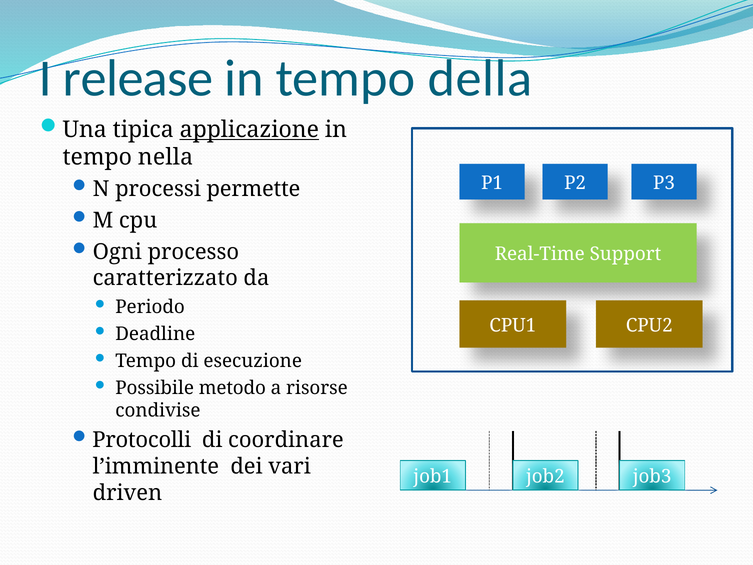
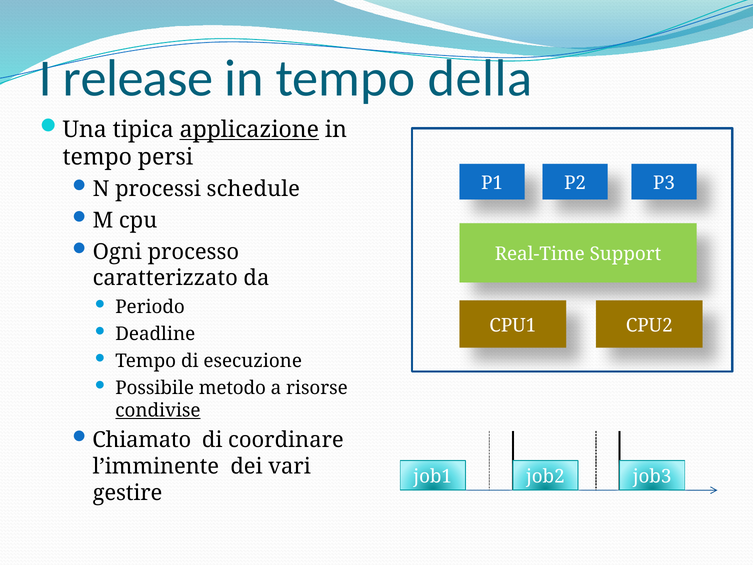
nella: nella -> persi (166, 157)
permette: permette -> schedule (253, 189)
condivise underline: none -> present (158, 410)
Protocolli: Protocolli -> Chiamato (142, 440)
driven: driven -> gestire (128, 493)
